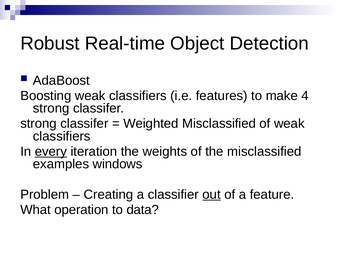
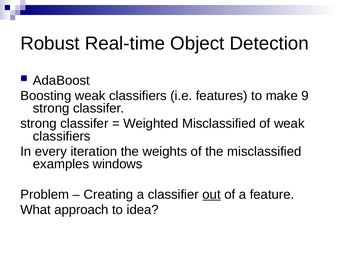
4: 4 -> 9 (305, 96)
every underline: present -> none (51, 152)
operation: operation -> approach (82, 210)
data: data -> idea (143, 210)
